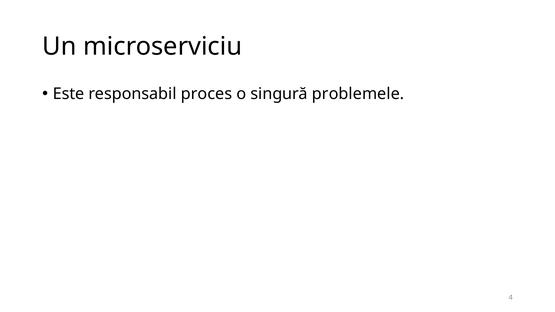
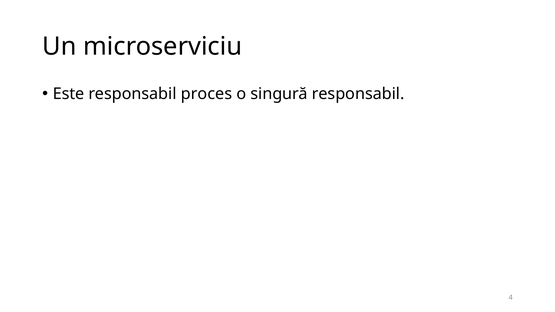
singură problemele: problemele -> responsabil (358, 94)
